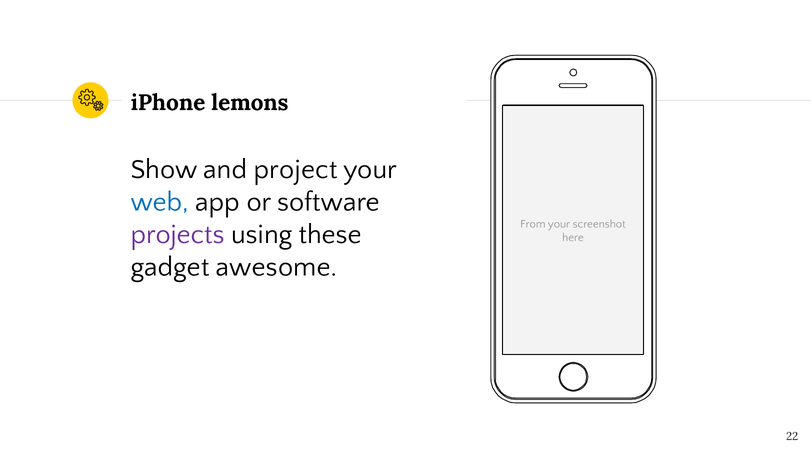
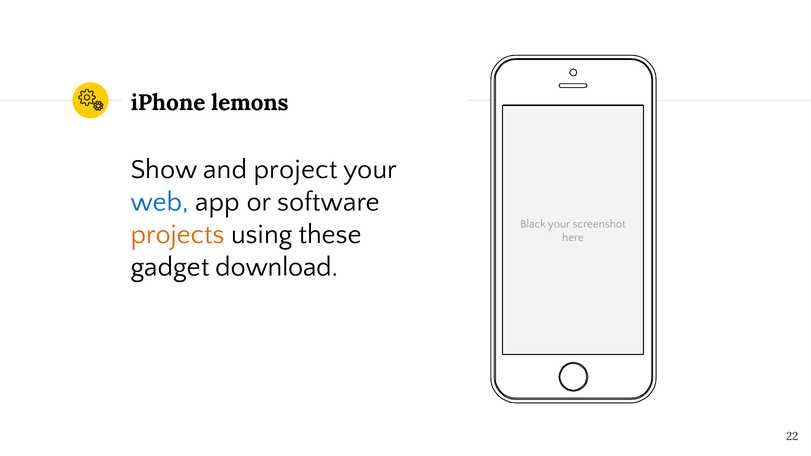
From: From -> Black (533, 224)
projects colour: purple -> orange (178, 234)
awesome: awesome -> download (277, 267)
